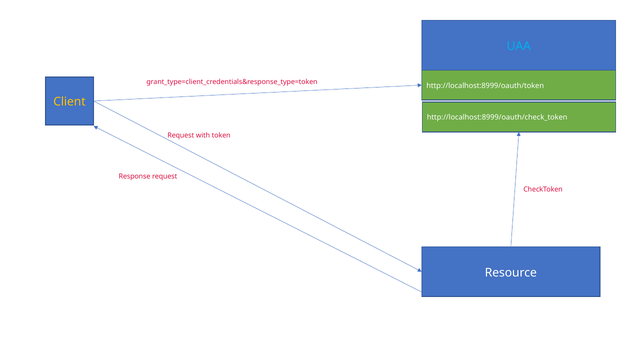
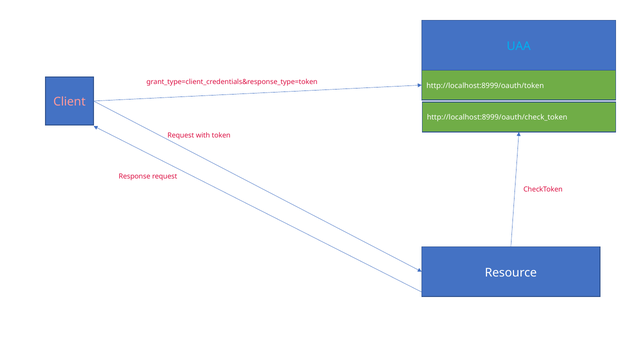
Client colour: yellow -> pink (69, 102)
